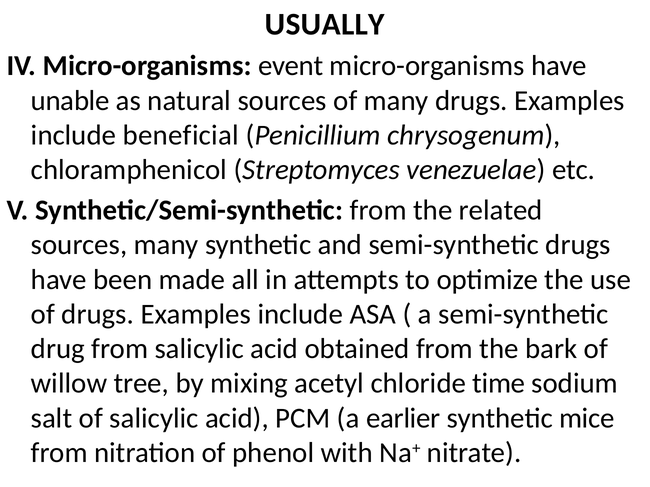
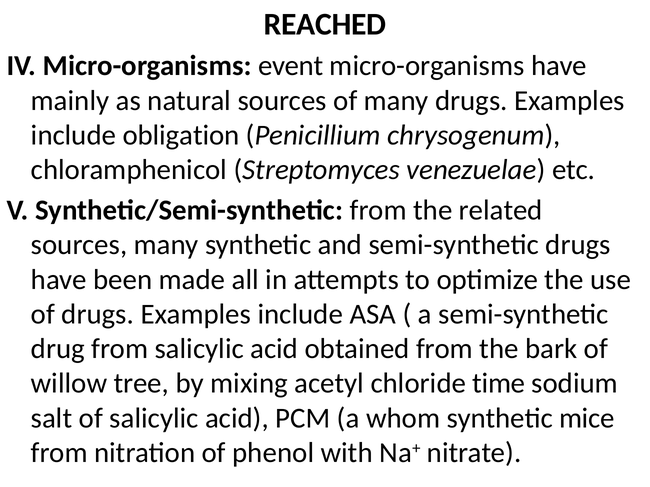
USUALLY: USUALLY -> REACHED (325, 24)
unable: unable -> mainly (70, 101)
beneficial: beneficial -> obligation (181, 135)
earlier: earlier -> whom (403, 418)
